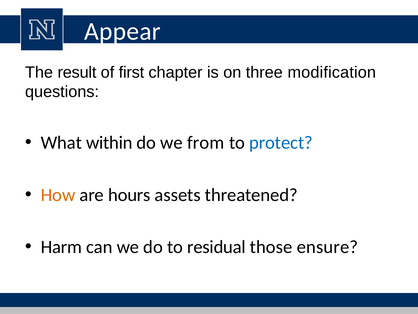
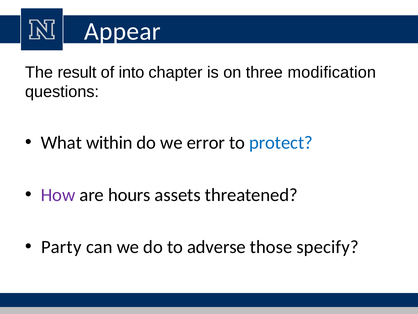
first: first -> into (131, 72)
from: from -> error (206, 143)
How colour: orange -> purple (58, 195)
Harm: Harm -> Party (61, 247)
residual: residual -> adverse (216, 247)
ensure: ensure -> specify (328, 247)
